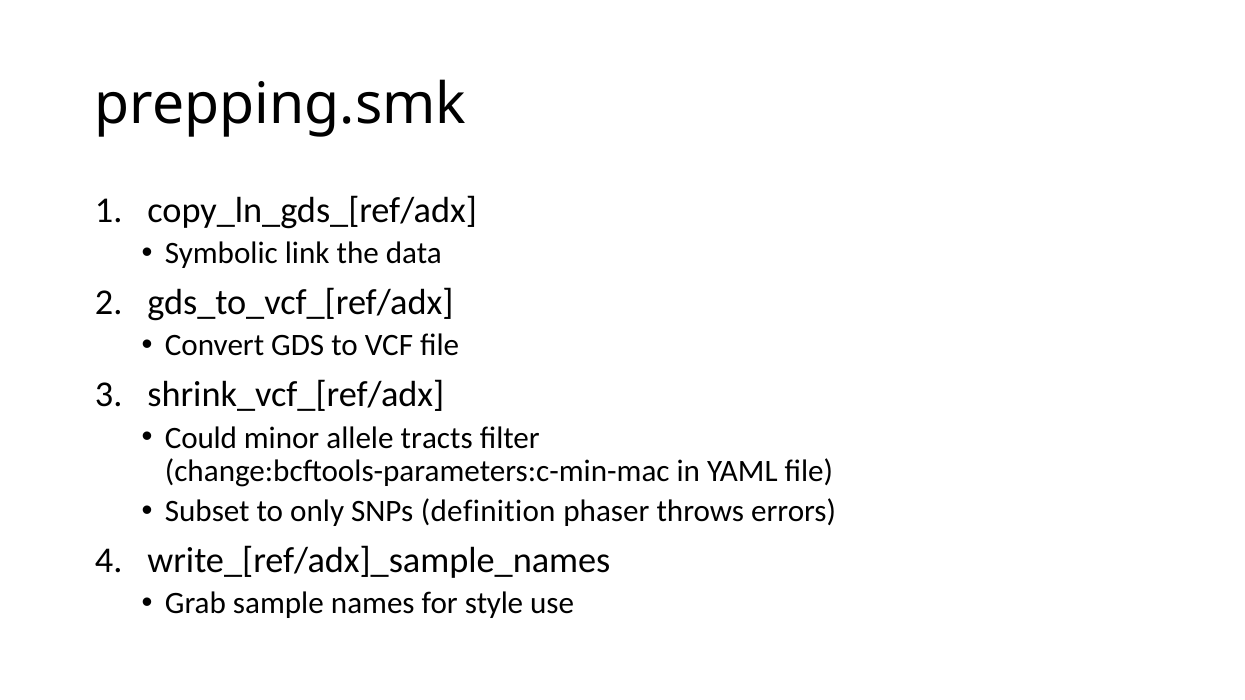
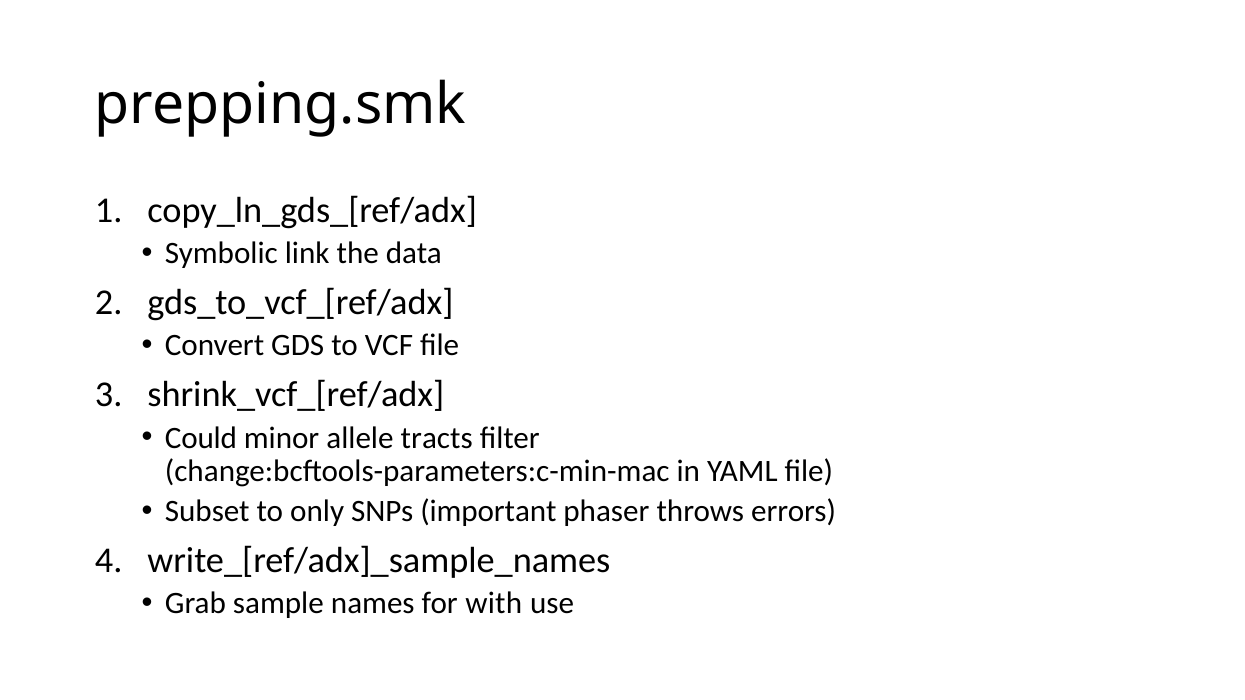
definition: definition -> important (488, 512)
style: style -> with (494, 604)
